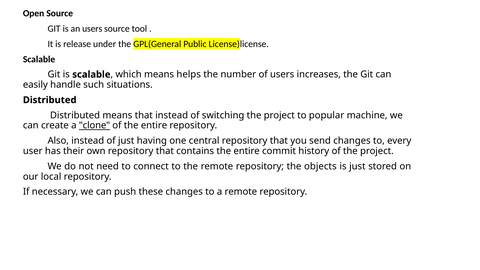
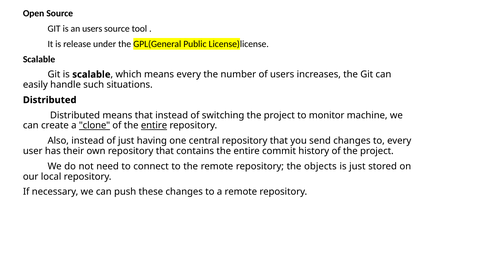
means helps: helps -> every (189, 74)
popular: popular -> monitor (327, 115)
entire underline: none -> present (154, 126)
